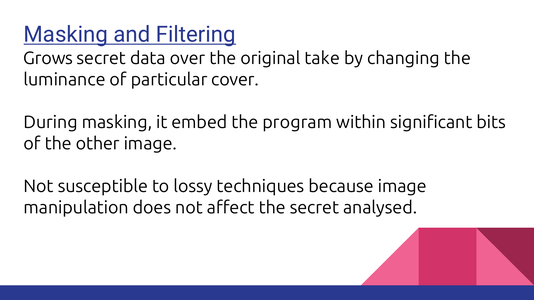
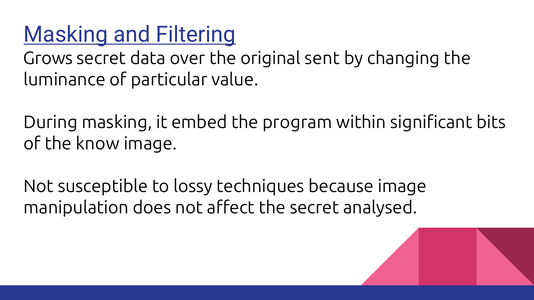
take: take -> sent (322, 58)
cover: cover -> value (235, 80)
other: other -> know (98, 144)
